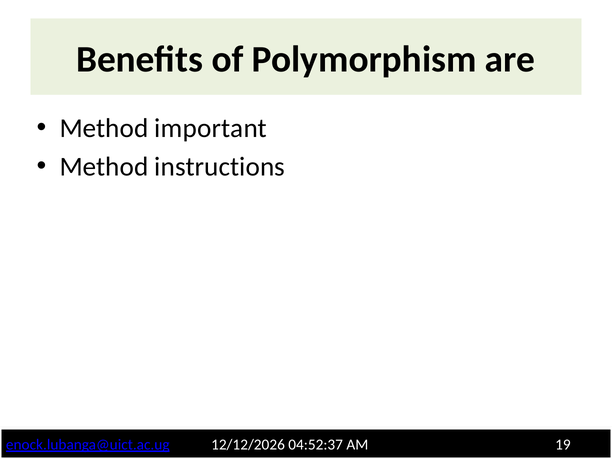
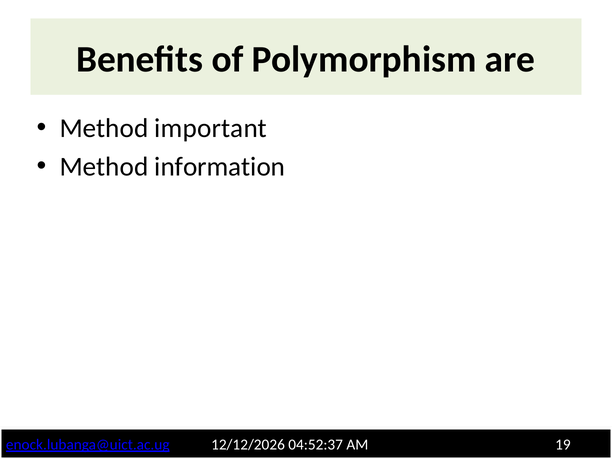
instructions: instructions -> information (220, 167)
